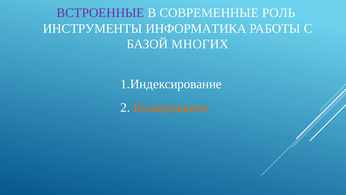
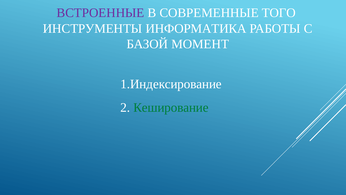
РОЛЬ: РОЛЬ -> ТОГО (279, 13)
МНОГИХ: МНОГИХ -> МОМЕНТ (200, 44)
Кеширование colour: orange -> green (171, 107)
